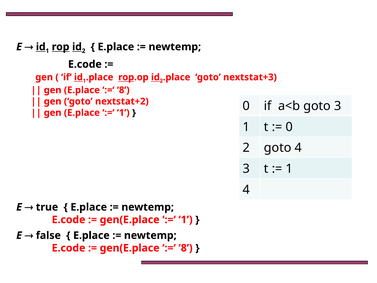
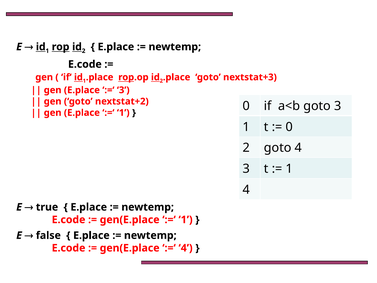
8: 8 -> 3 (123, 90)
8: 8 -> 4 (186, 248)
